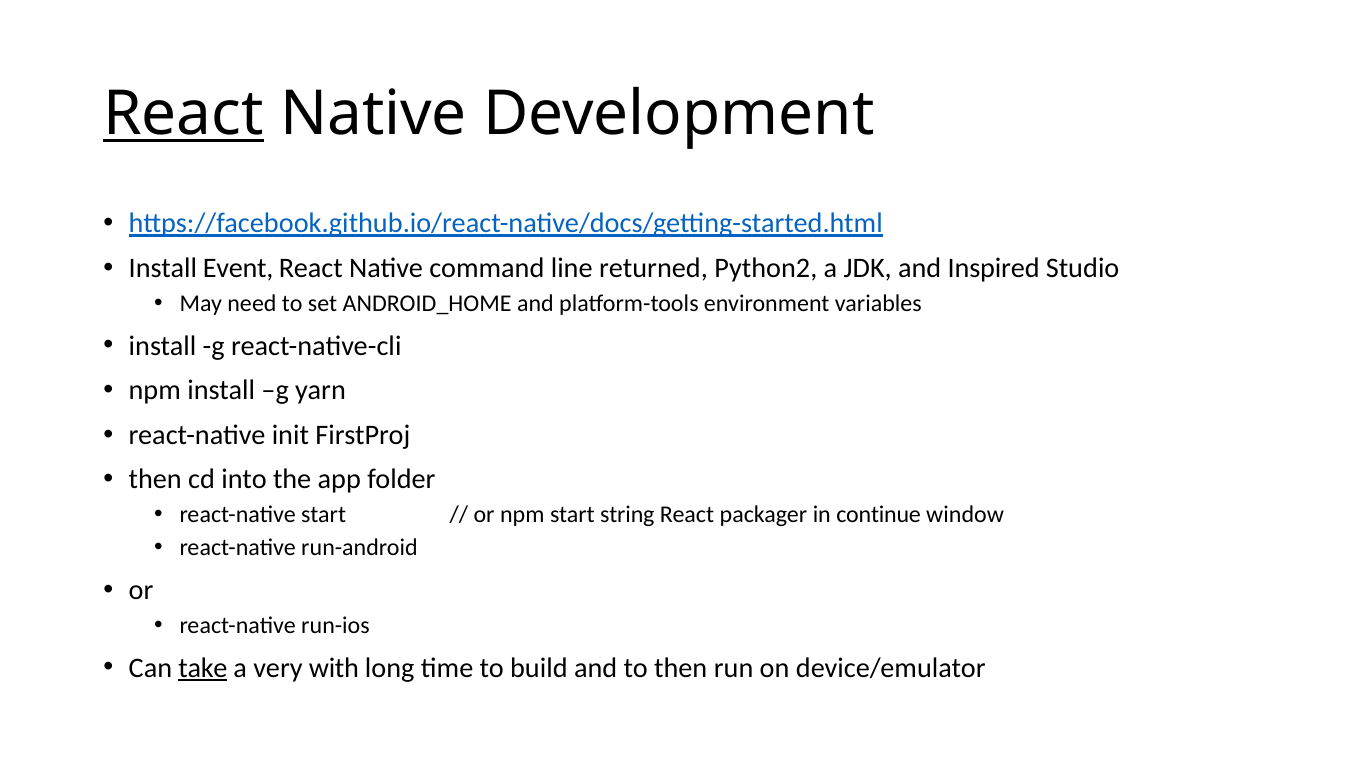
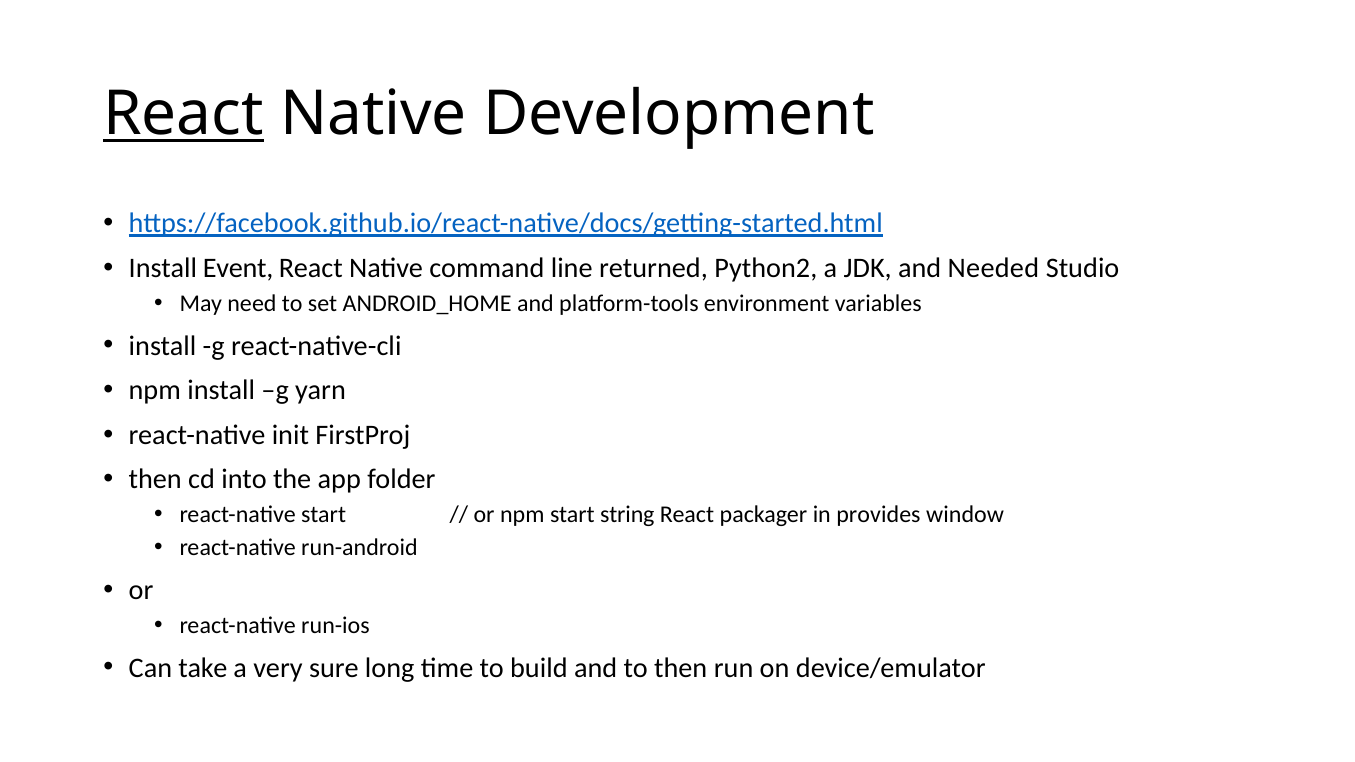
Inspired: Inspired -> Needed (993, 268)
continue: continue -> provides (878, 515)
take underline: present -> none (203, 668)
with: with -> sure (334, 668)
